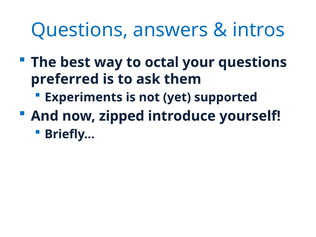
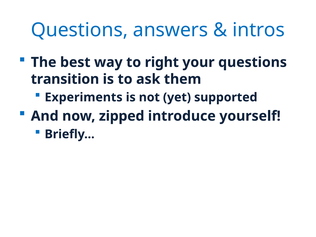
octal: octal -> right (162, 62)
preferred: preferred -> transition (65, 79)
